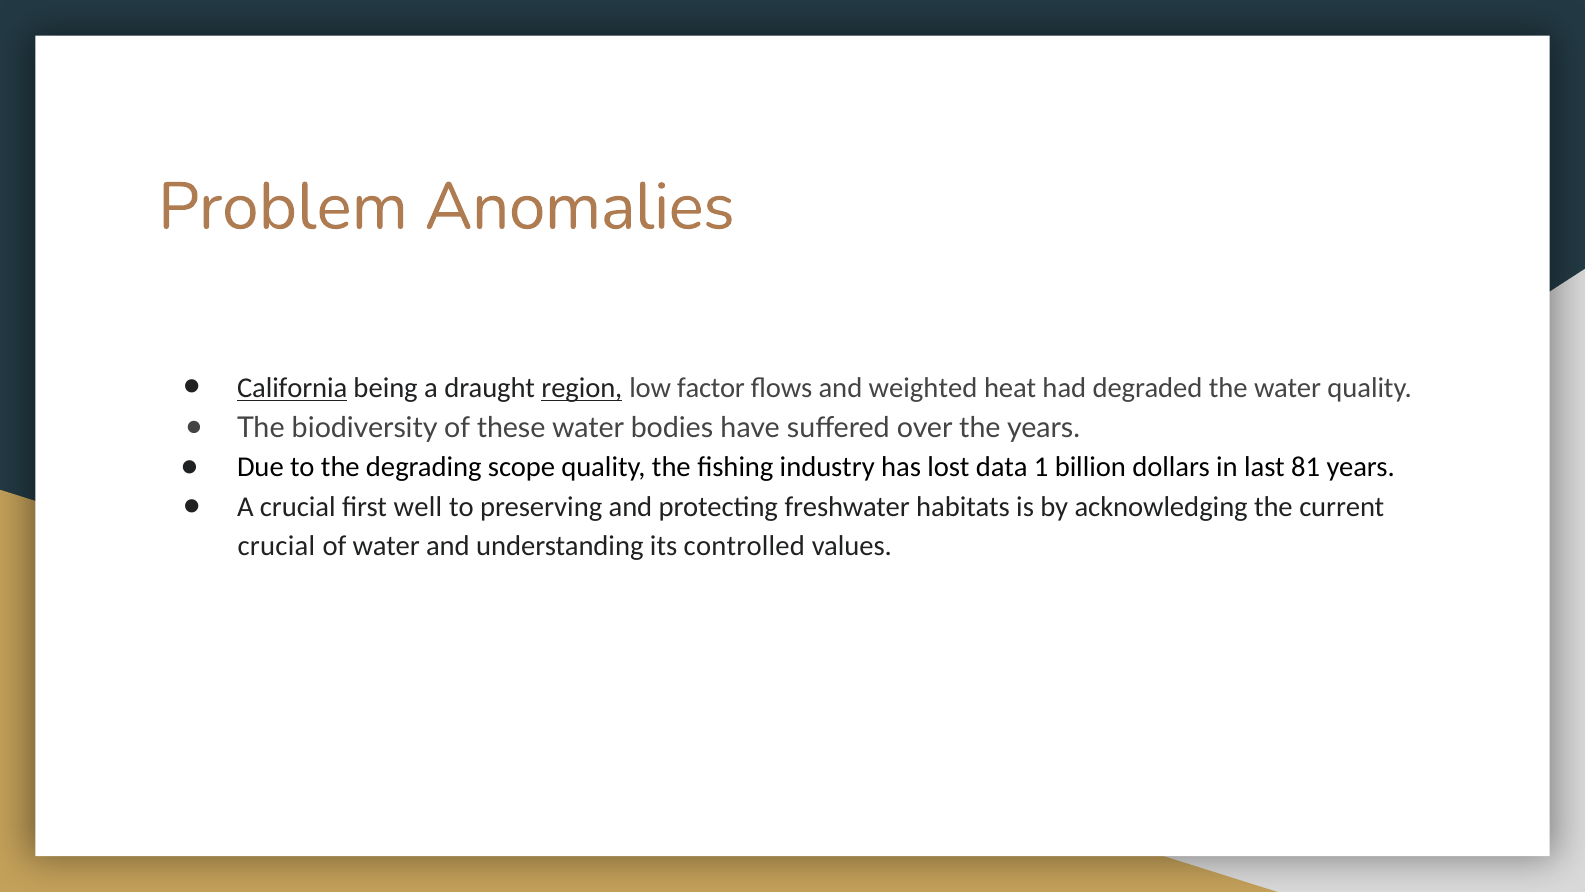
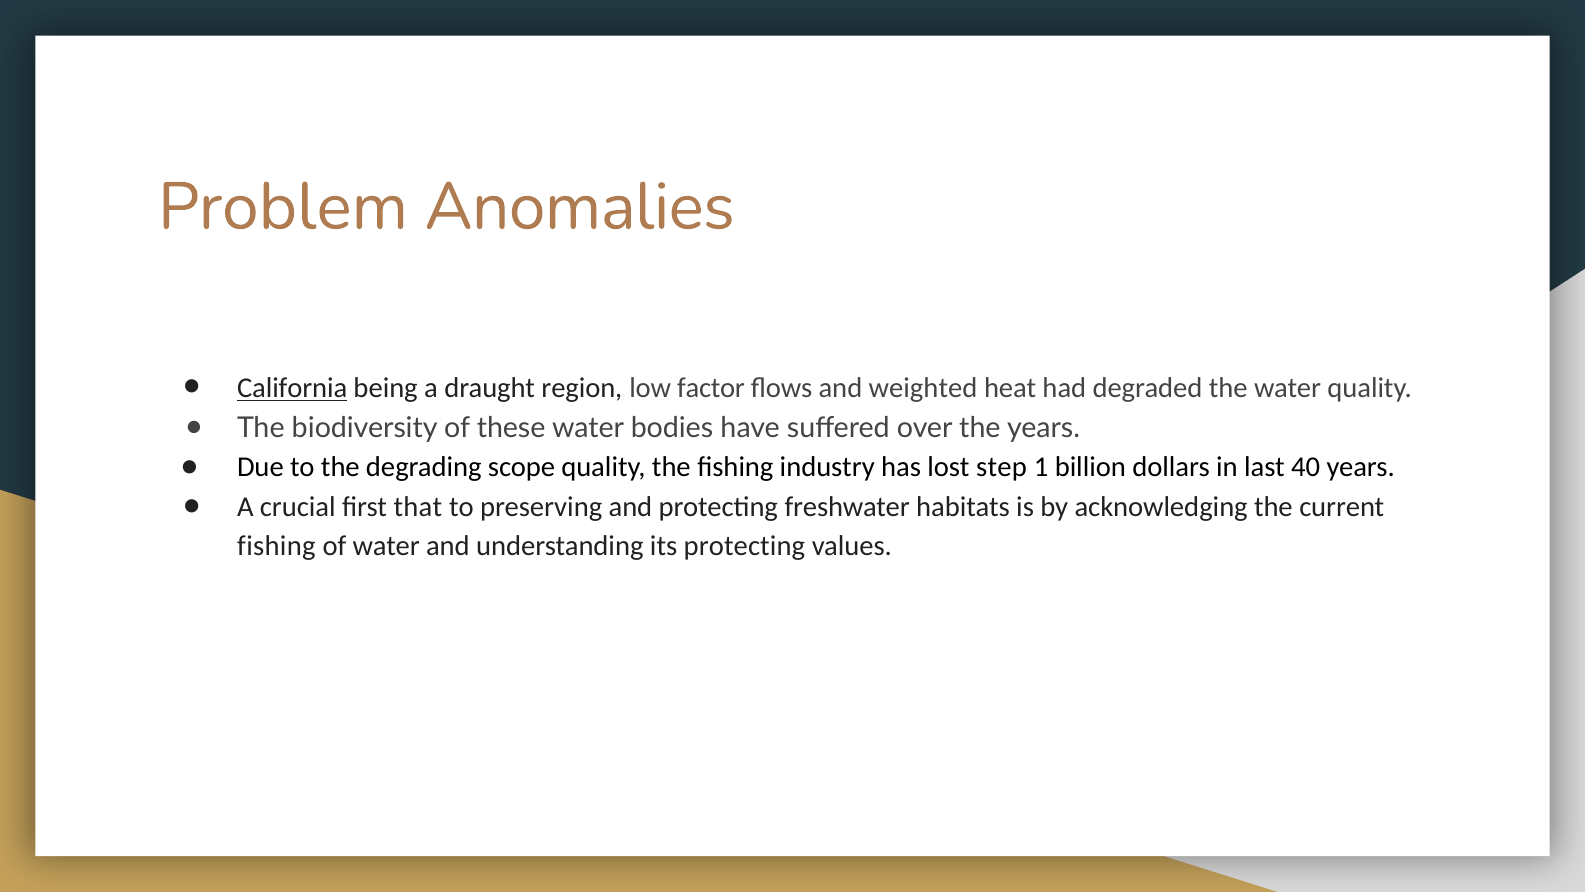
region underline: present -> none (582, 388)
data: data -> step (1002, 467)
81: 81 -> 40 (1306, 467)
well: well -> that (418, 506)
crucial: crucial -> fishing (276, 546)
its controlled: controlled -> protecting (744, 546)
